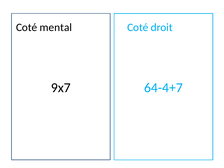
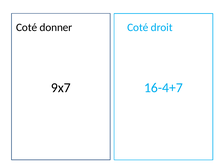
mental: mental -> donner (56, 27)
64-4+7: 64-4+7 -> 16-4+7 (163, 88)
